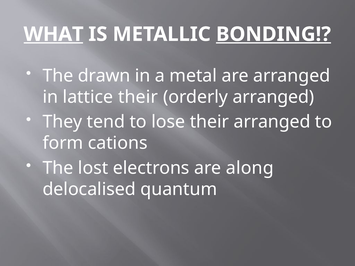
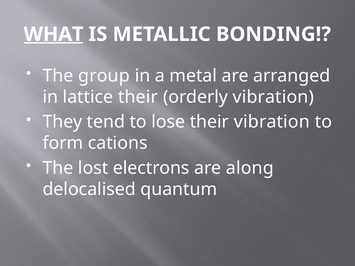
BONDING underline: present -> none (273, 34)
drawn: drawn -> group (104, 76)
orderly arranged: arranged -> vibration (273, 97)
their arranged: arranged -> vibration (272, 122)
